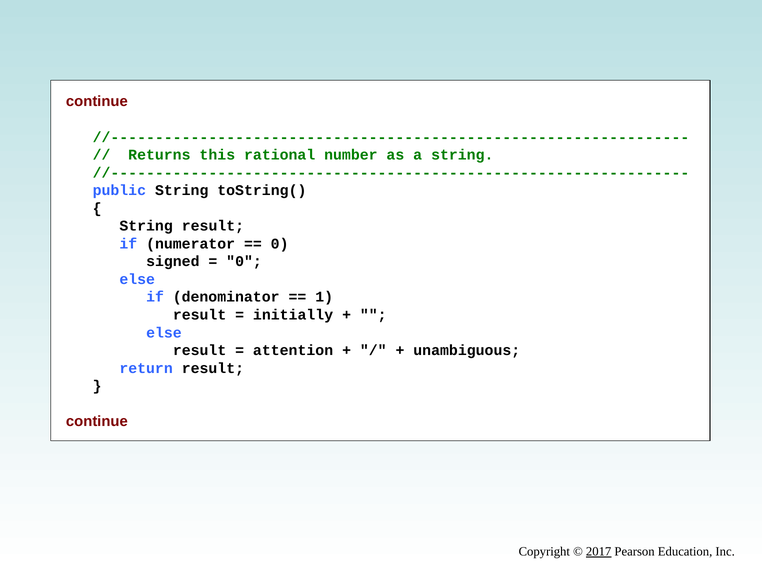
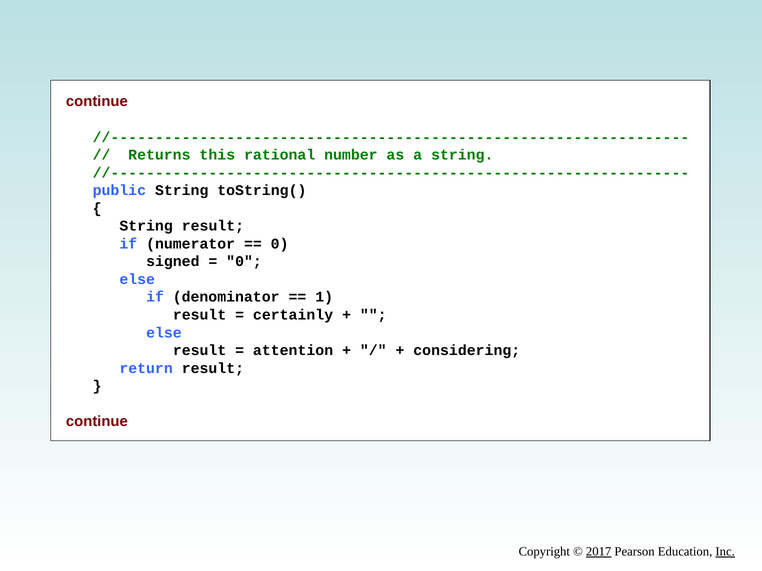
initially: initially -> certainly (293, 315)
unambiguous: unambiguous -> considering (467, 351)
Inc underline: none -> present (725, 552)
